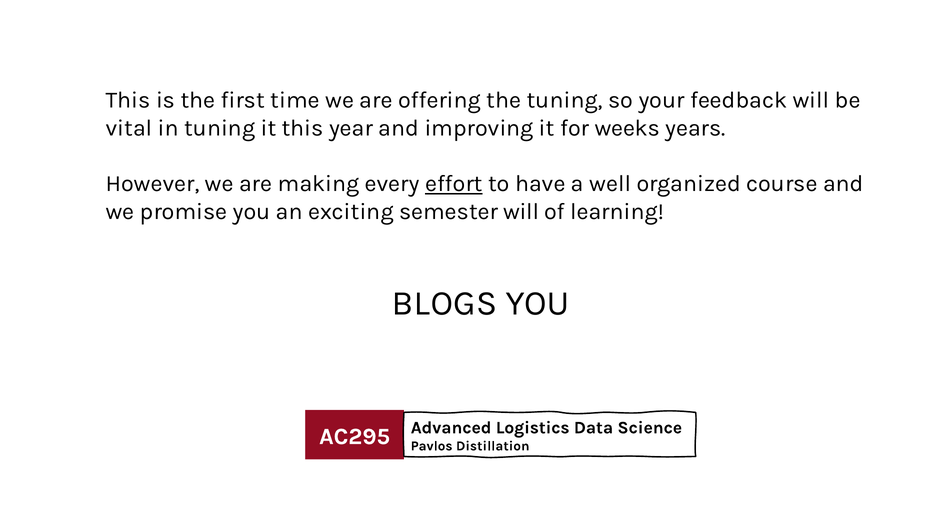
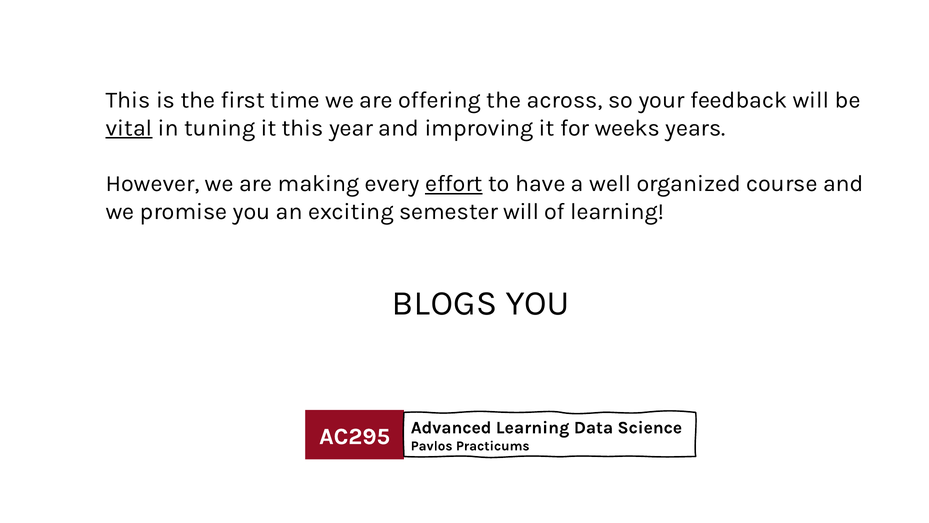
the tuning: tuning -> across (565, 100)
vital underline: none -> present (129, 128)
Advanced Logistics: Logistics -> Learning (533, 427)
Distillation: Distillation -> Practicums (493, 445)
